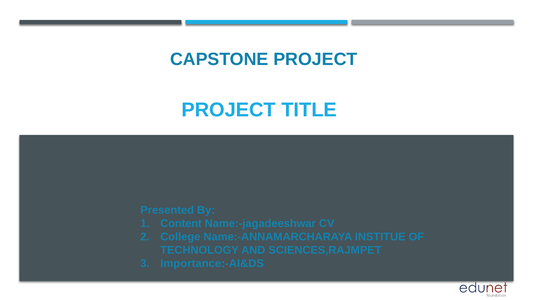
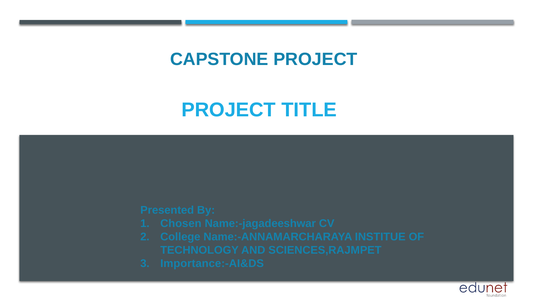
Content: Content -> Chosen (181, 223)
